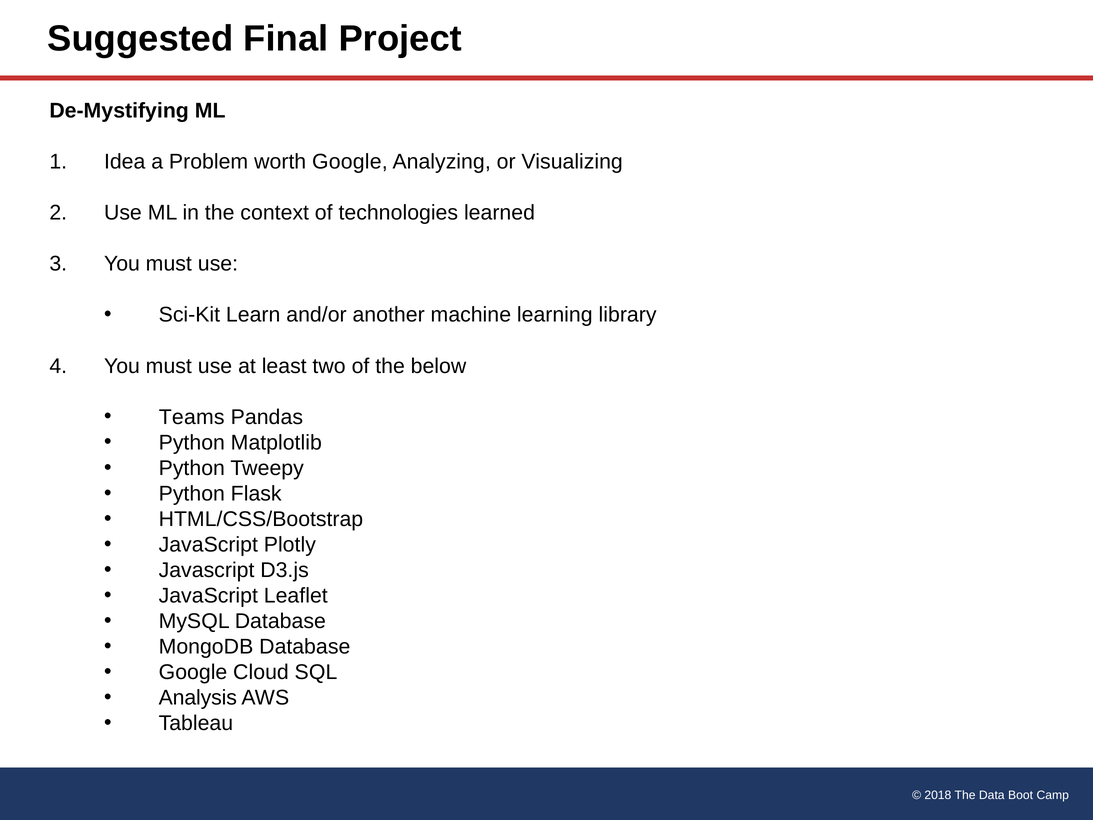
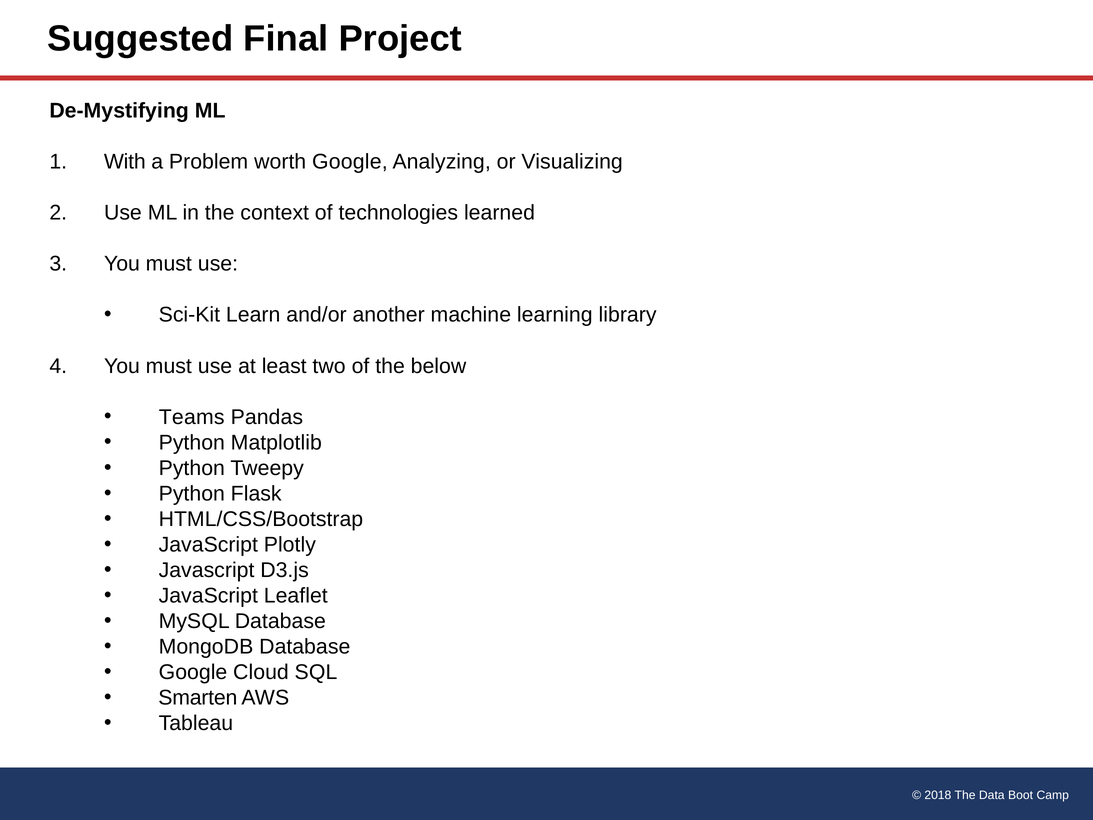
Idea: Idea -> With (125, 162)
Analysis: Analysis -> Smarten (198, 698)
